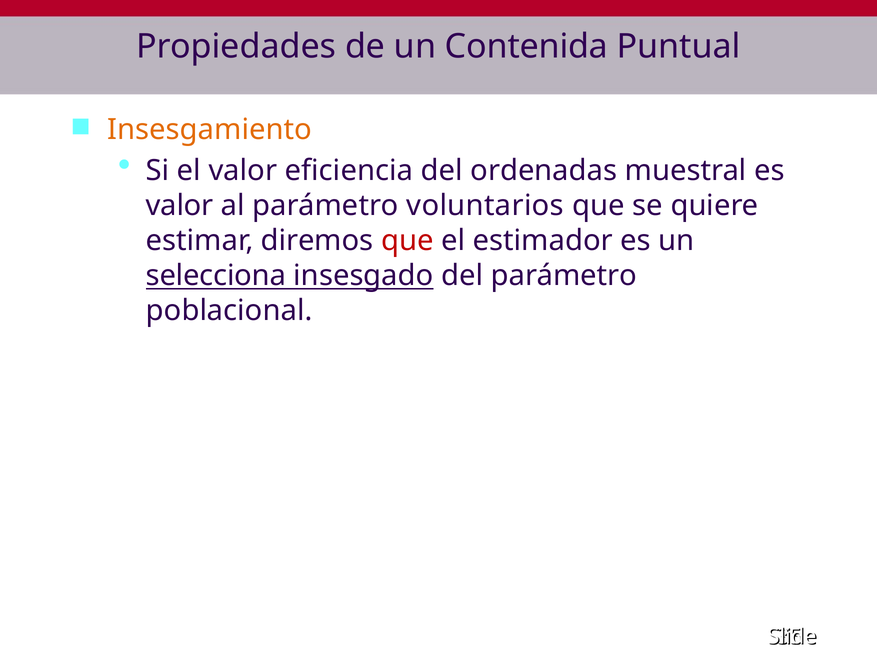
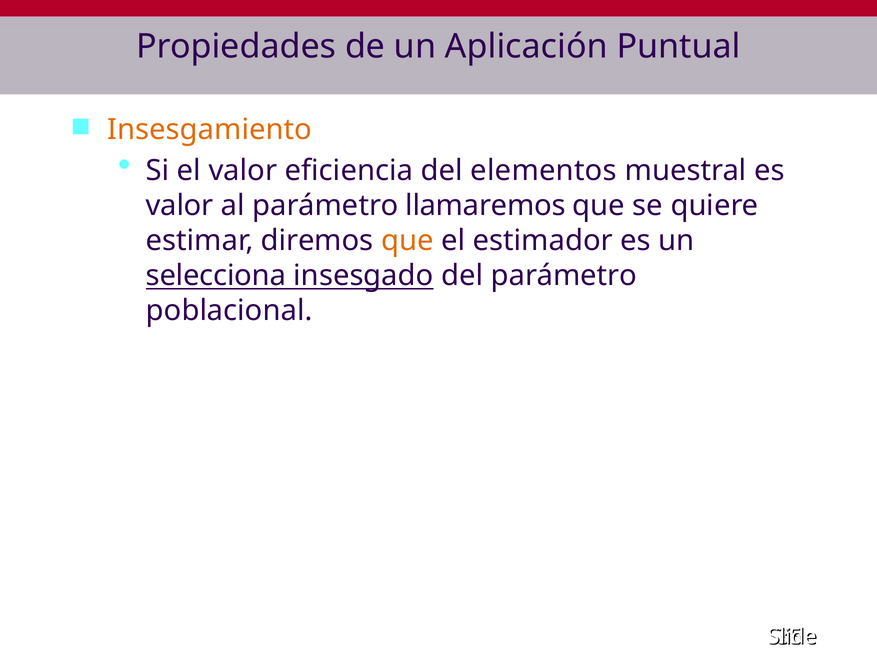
Contenida: Contenida -> Aplicación (526, 46)
ordenadas: ordenadas -> elementos (544, 171)
voluntarios: voluntarios -> llamaremos (485, 206)
que colour: red -> orange (407, 241)
